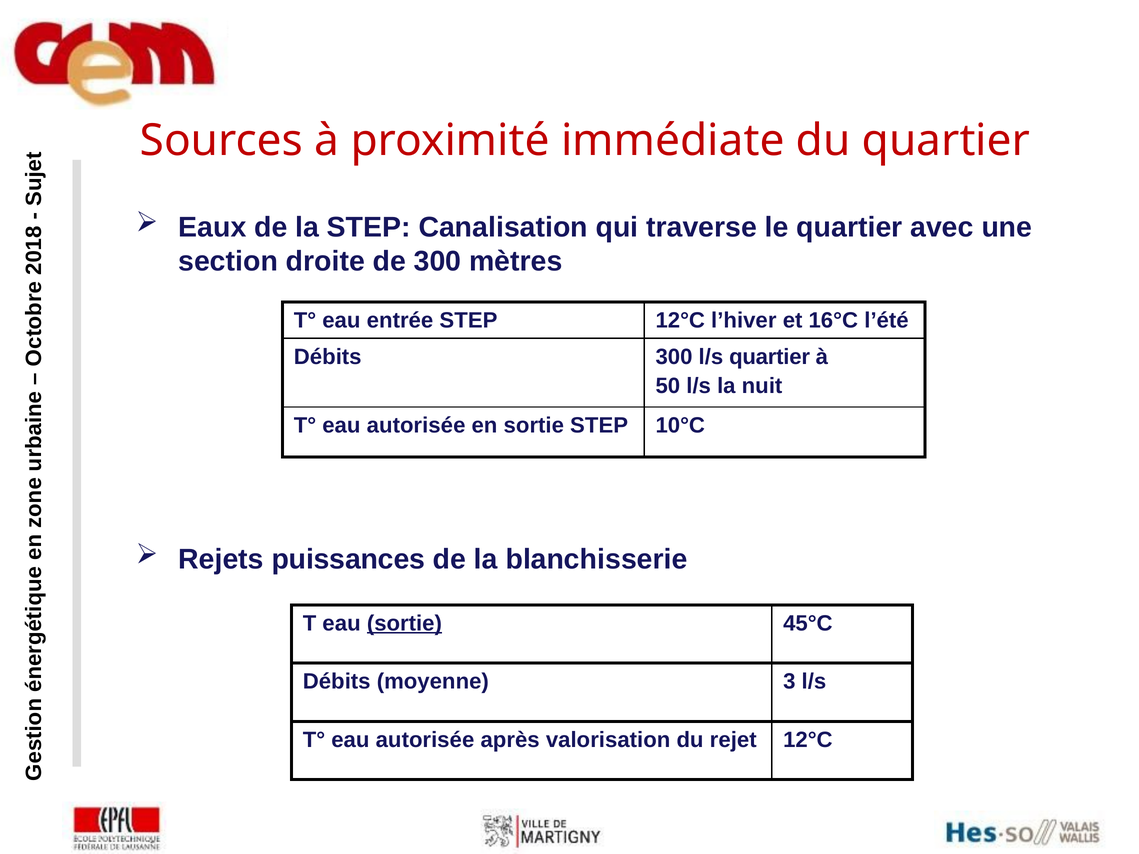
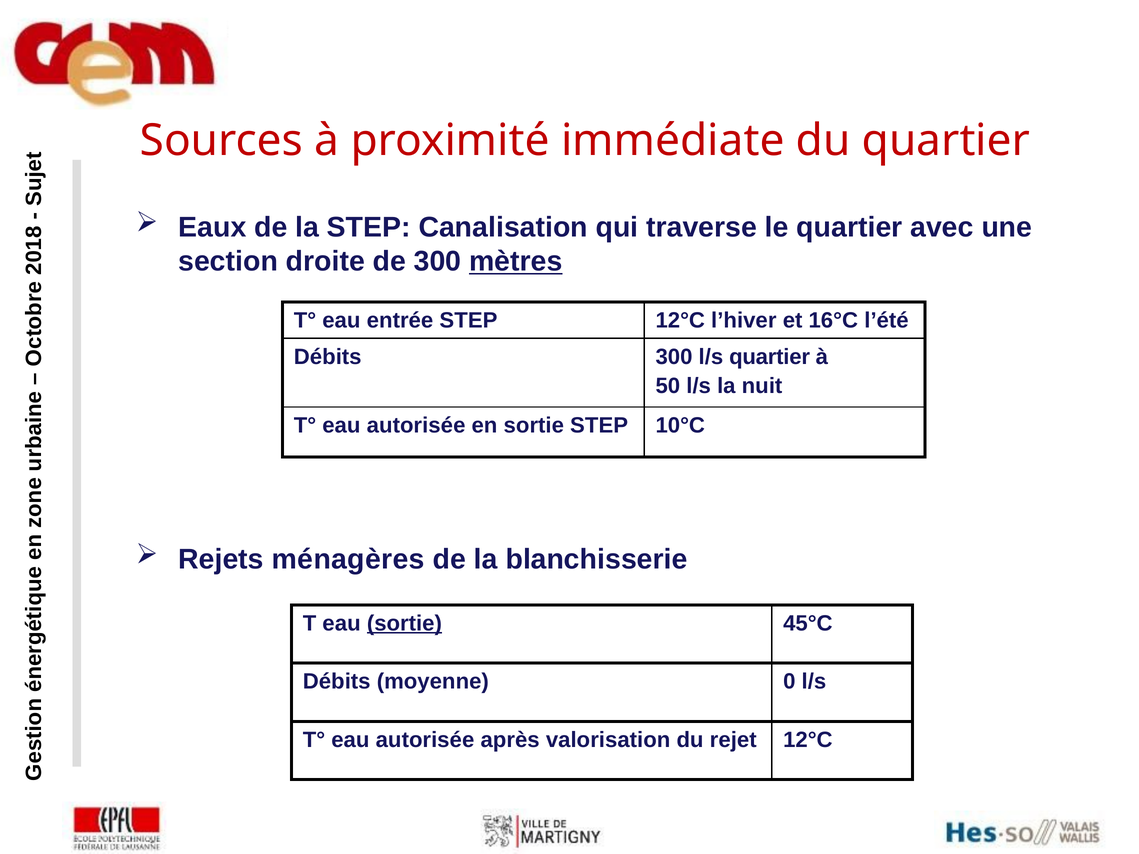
mètres underline: none -> present (516, 261)
puissances: puissances -> ménagères (348, 559)
moyenne 3: 3 -> 0 (789, 682)
